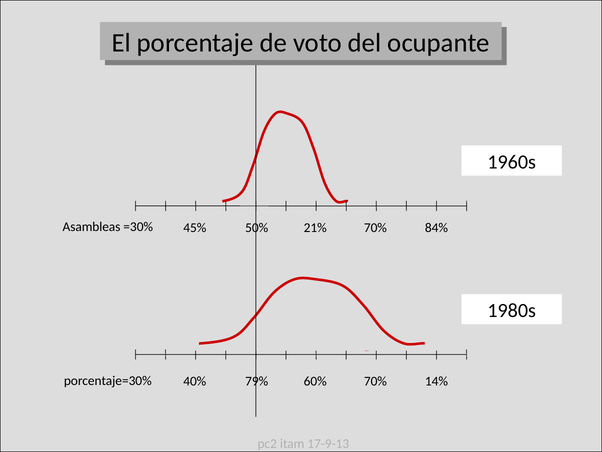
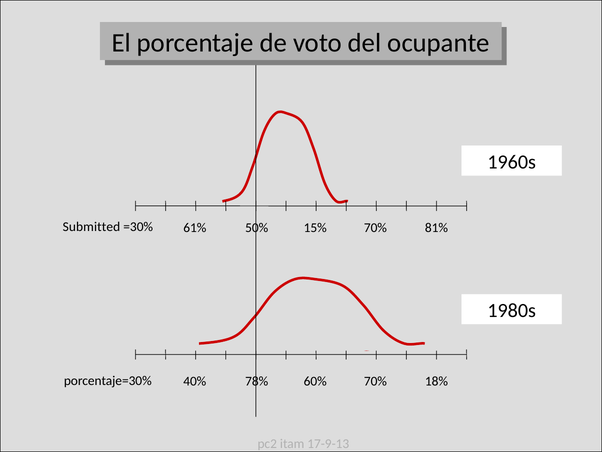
Asambleas: Asambleas -> Submitted (91, 227)
84%: 84% -> 81% (436, 228)
45%: 45% -> 61% (195, 228)
21%: 21% -> 15% (315, 228)
14%: 14% -> 18% (436, 381)
79%: 79% -> 78% (257, 381)
